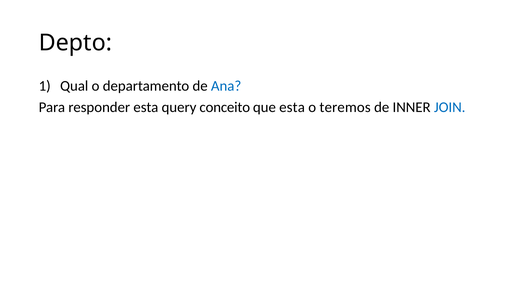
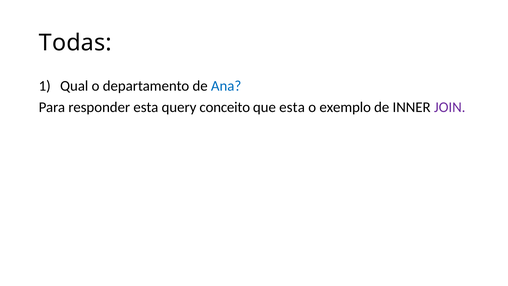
Depto: Depto -> Todas (75, 43)
teremos: teremos -> exemplo (345, 107)
JOIN colour: blue -> purple (450, 107)
